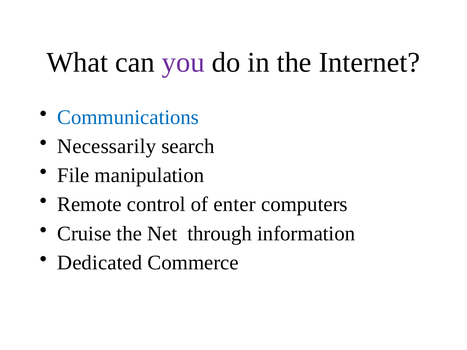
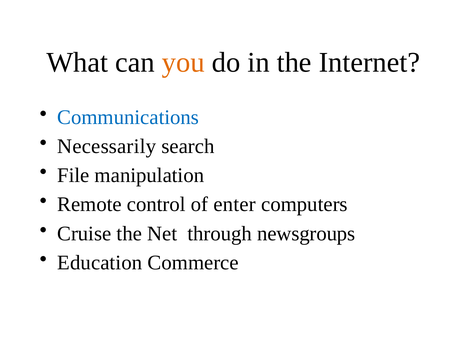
you colour: purple -> orange (183, 62)
information: information -> newsgroups (306, 234)
Dedicated: Dedicated -> Education (100, 263)
